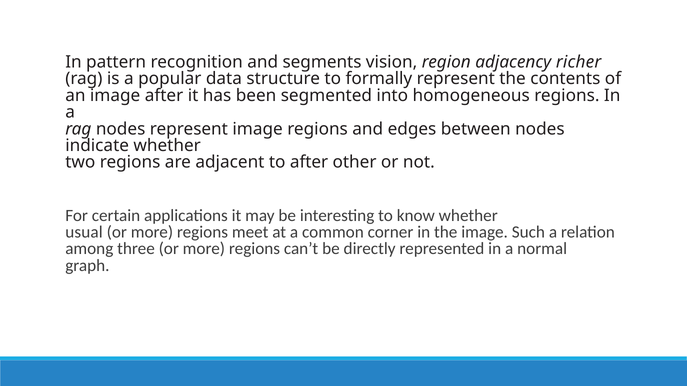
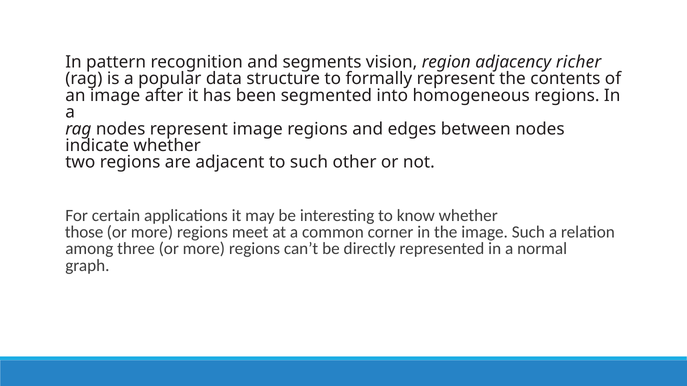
to after: after -> such (309, 162)
usual: usual -> those (84, 232)
